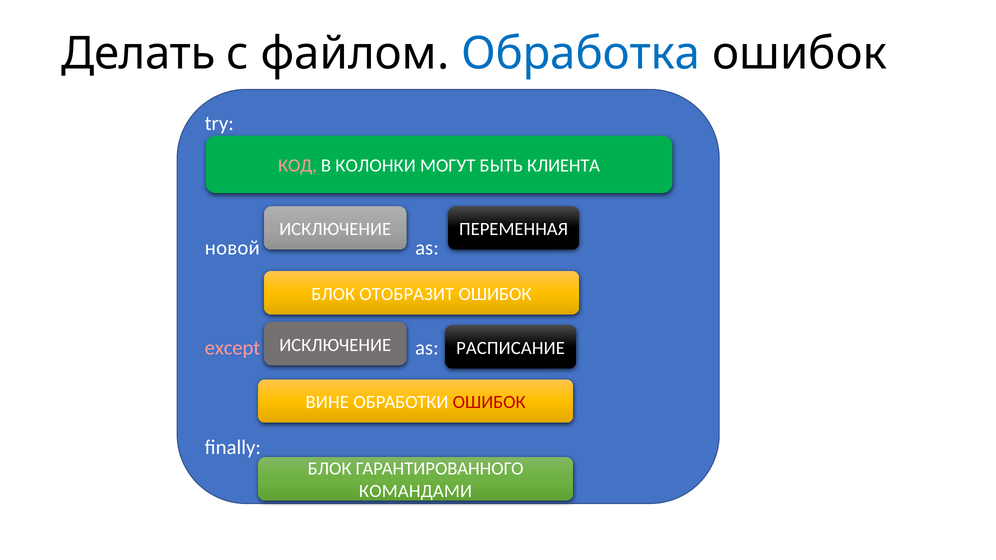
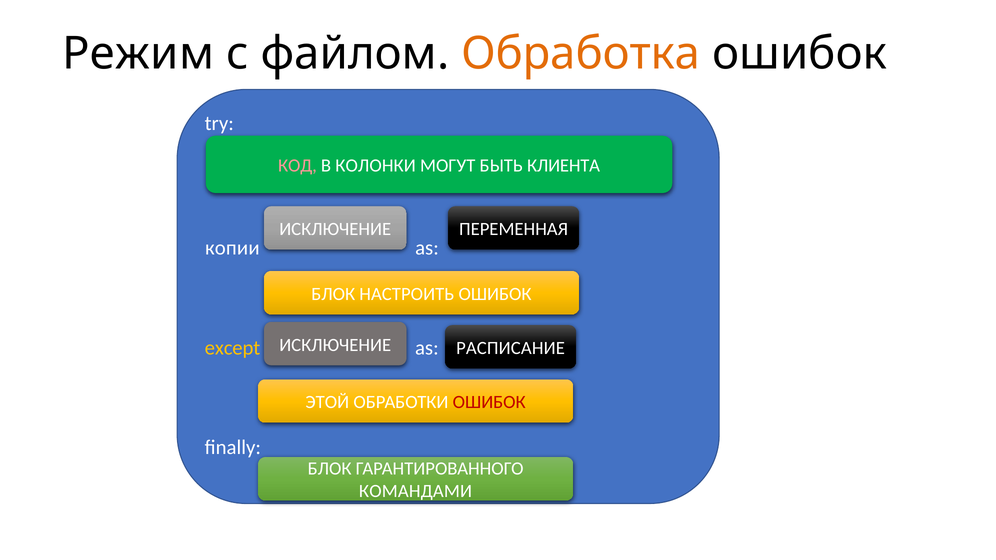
Делать: Делать -> Режим (138, 53)
Обработка colour: blue -> orange (581, 53)
новой: новой -> копии (232, 248)
ОТОБРАЗИТ: ОТОБРАЗИТ -> НАСТРОИТЬ (407, 294)
except colour: pink -> yellow (232, 348)
ВИНЕ: ВИНЕ -> ЭТОЙ (327, 402)
